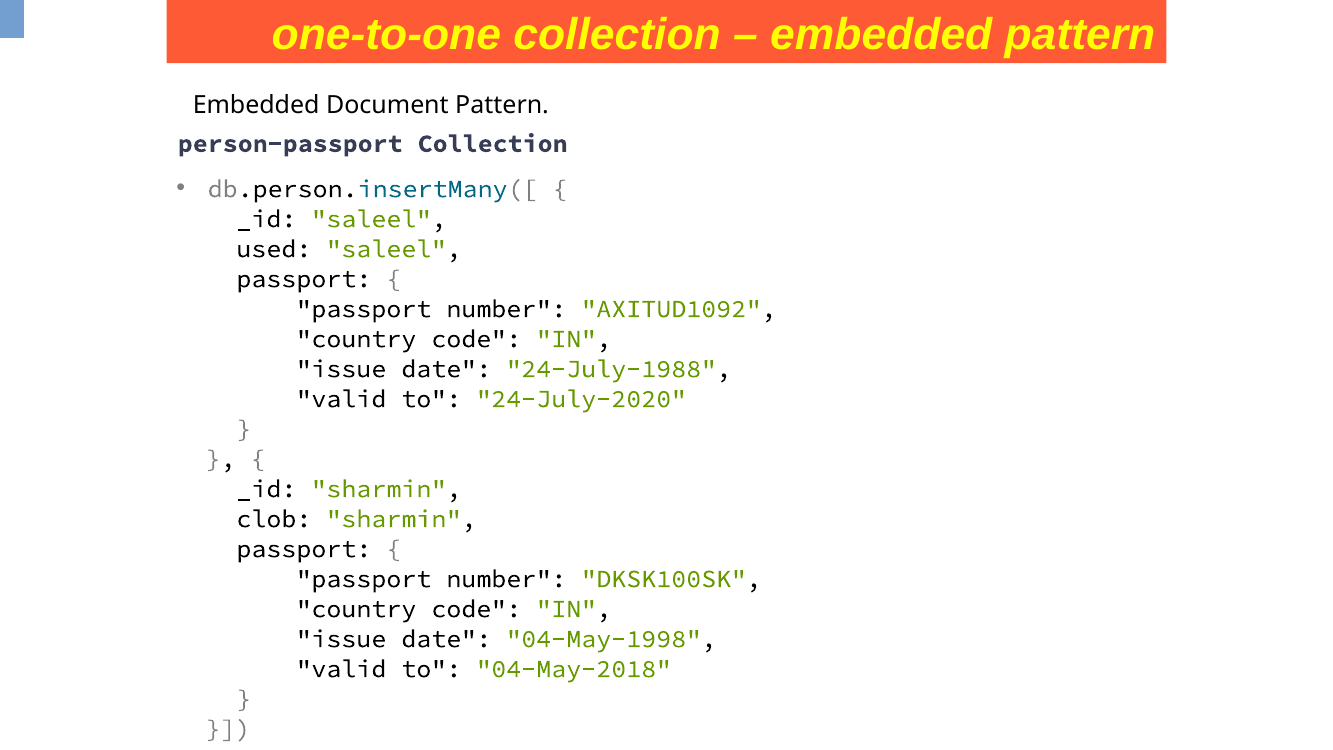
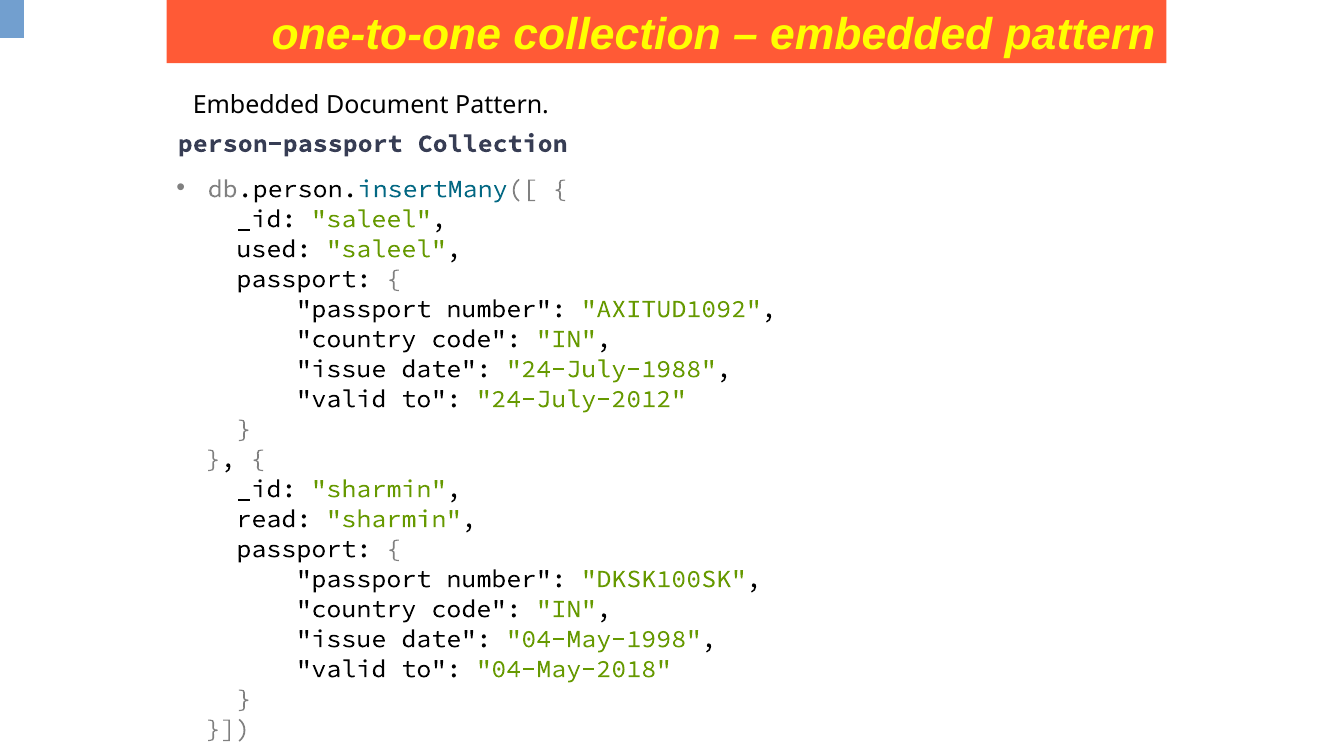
24-July-2020: 24-July-2020 -> 24-July-2012 (581, 399)
clob: clob -> read (274, 519)
